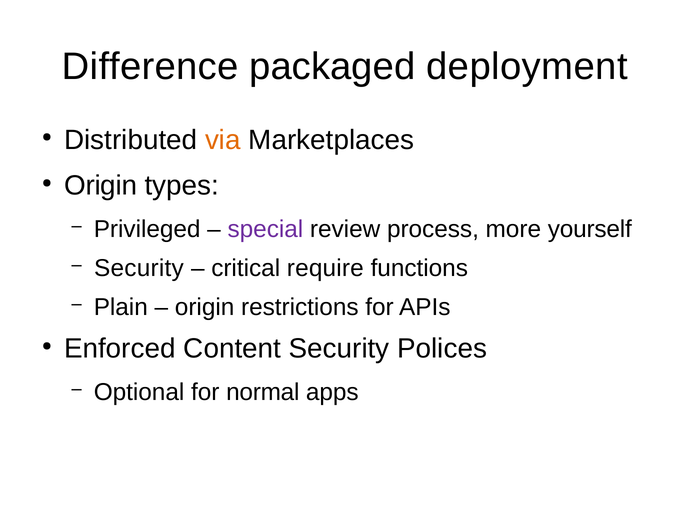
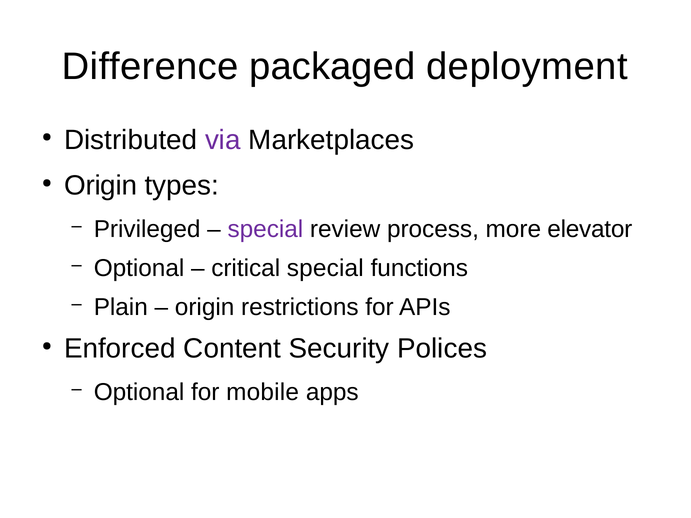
via colour: orange -> purple (223, 140)
yourself: yourself -> elevator (590, 229)
Security: Security -> Optional (139, 268)
critical require: require -> special (325, 268)
normal: normal -> mobile (263, 392)
